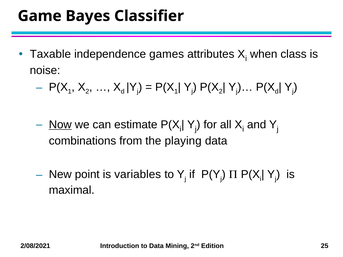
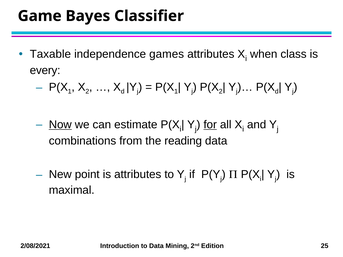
noise: noise -> every (45, 70)
for underline: none -> present (210, 125)
playing: playing -> reading (183, 141)
is variables: variables -> attributes (138, 175)
